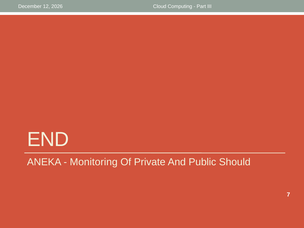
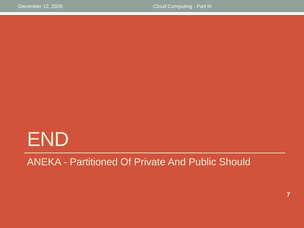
Monitoring: Monitoring -> Partitioned (94, 162)
